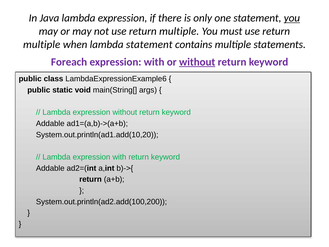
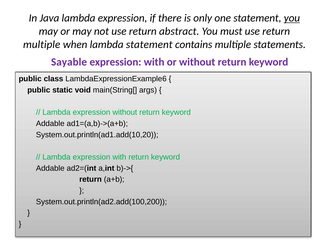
not use return multiple: multiple -> abstract (179, 31)
Foreach: Foreach -> Sayable (69, 62)
without underline: present -> none (197, 62)
